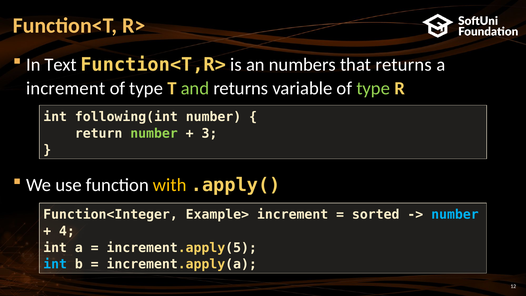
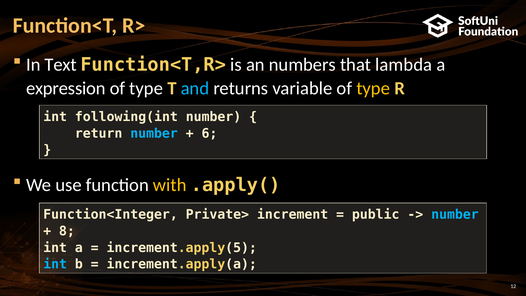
that returns: returns -> lambda (404, 65)
increment: increment -> expression (66, 88)
and colour: light green -> light blue (195, 88)
type colour: light green -> yellow (373, 88)
number colour: light green -> light blue (154, 133)
3: 3 -> 6 (209, 133)
Example>: Example> -> Private> (217, 215)
sorted: sorted -> public (376, 215)
4: 4 -> 8 (67, 231)
